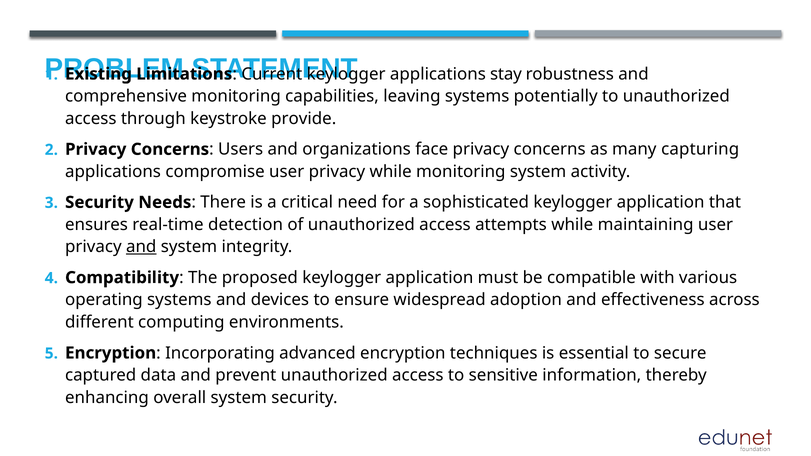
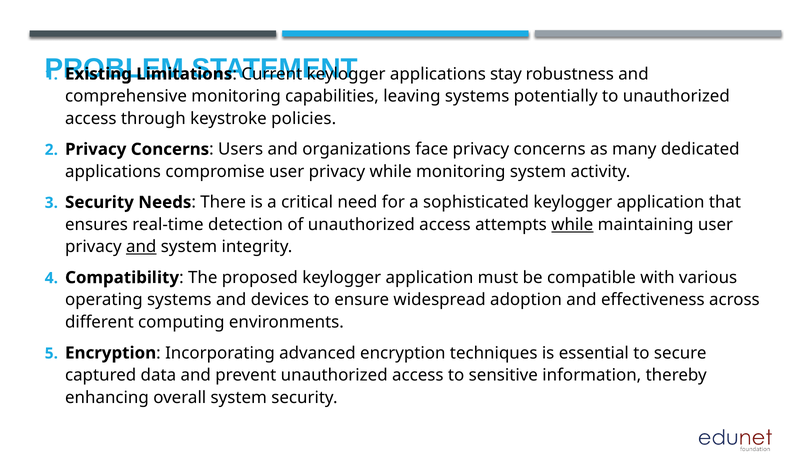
provide: provide -> policies (304, 119)
capturing: capturing -> dedicated (700, 149)
while underline: none -> present (572, 225)
